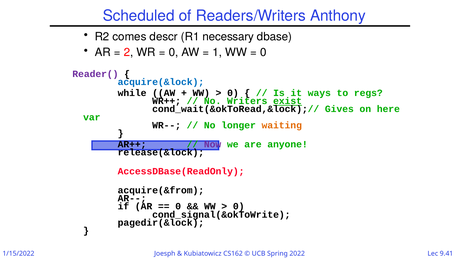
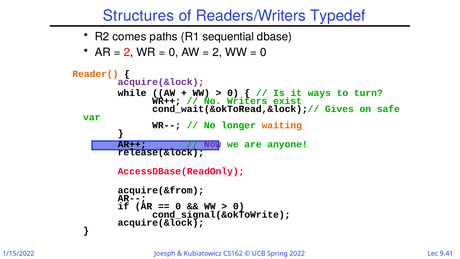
Scheduled: Scheduled -> Structures (139, 16)
Anthony: Anthony -> Typedef (338, 16)
descr: descr -> paths (164, 37)
necessary: necessary -> sequential (228, 37)
1: 1 -> 2 (217, 52)
Reader( colour: purple -> orange (95, 74)
acquire(&lock colour: blue -> purple (161, 82)
regs: regs -> turn (368, 93)
exist underline: present -> none (288, 101)
here: here -> safe (388, 109)
pagedir(&lock: pagedir(&lock -> acquire(&lock (161, 222)
